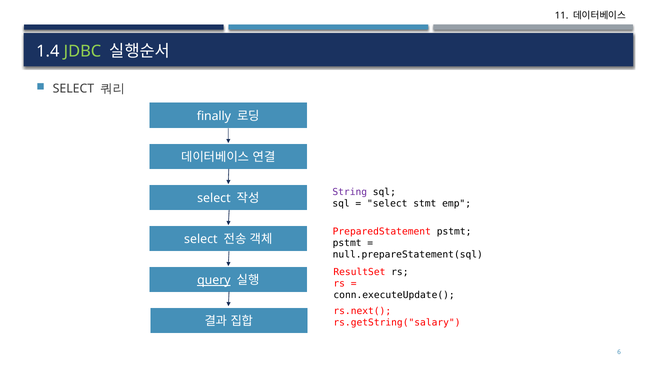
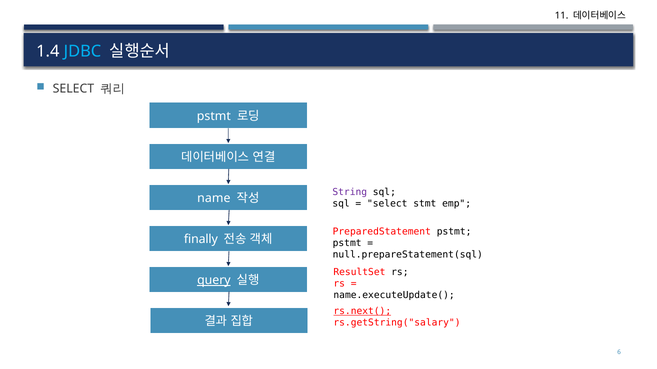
JDBC colour: light green -> light blue (82, 51)
finally: finally -> pstmt (214, 116)
select: select -> name (214, 198)
select: select -> finally (201, 240)
conn.executeUpdate(: conn.executeUpdate( -> name.executeUpdate( (394, 296)
rs.next( underline: none -> present (362, 311)
